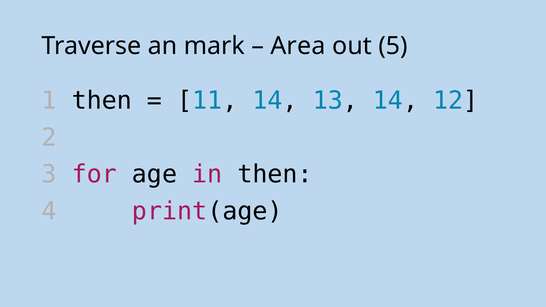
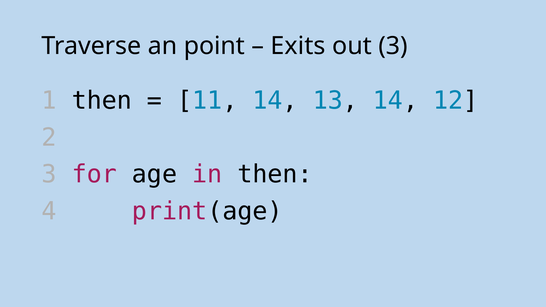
mark: mark -> point (214, 46)
Area: Area -> Exits (298, 46)
out 5: 5 -> 3 (393, 46)
